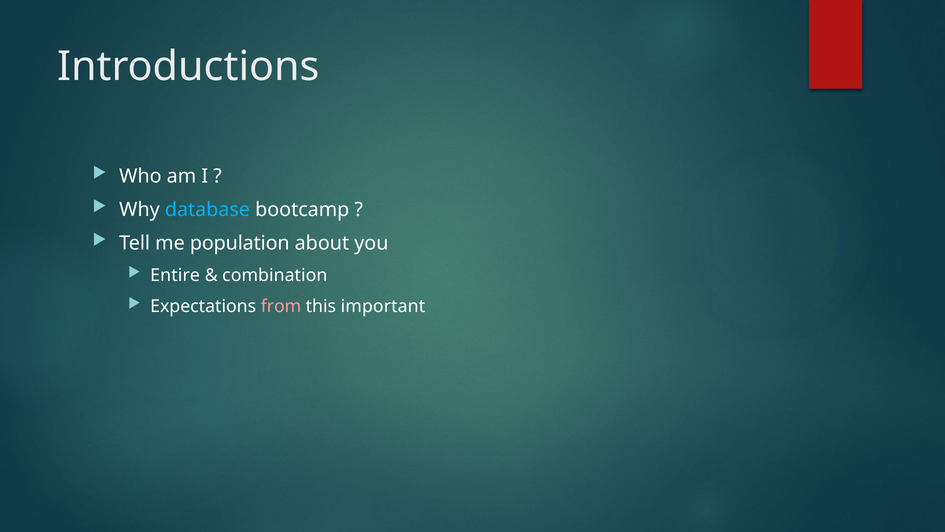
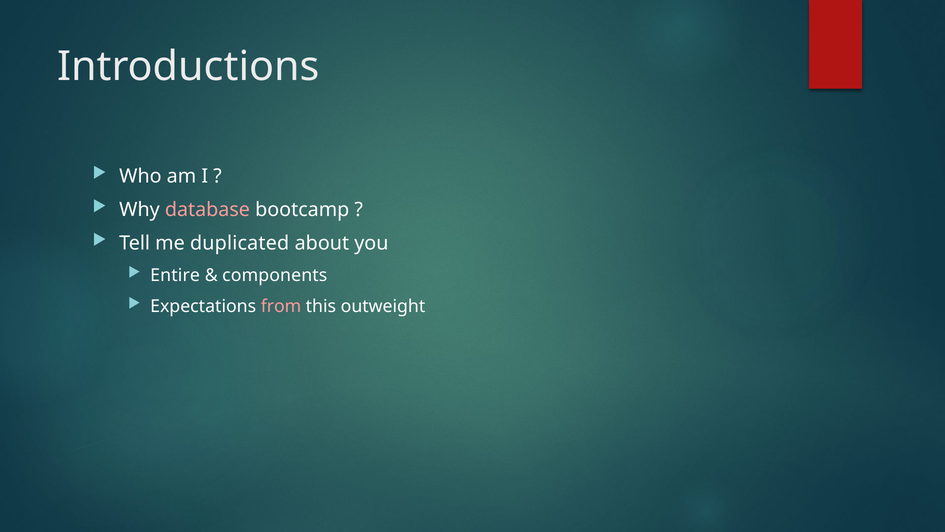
database colour: light blue -> pink (207, 209)
population: population -> duplicated (240, 243)
combination: combination -> components (275, 275)
important: important -> outweight (383, 306)
